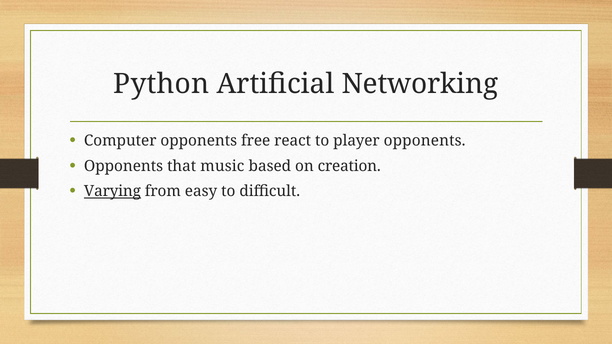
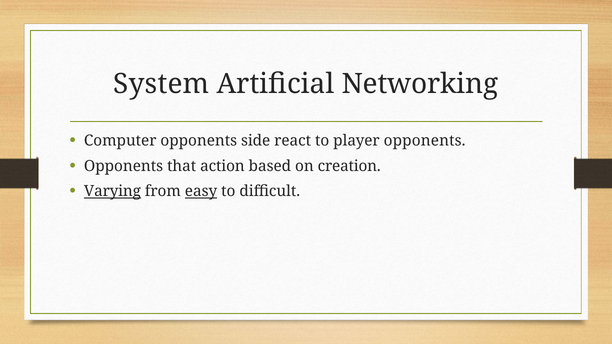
Python: Python -> System (161, 84)
free: free -> side (256, 141)
music: music -> action (222, 166)
easy underline: none -> present (201, 191)
